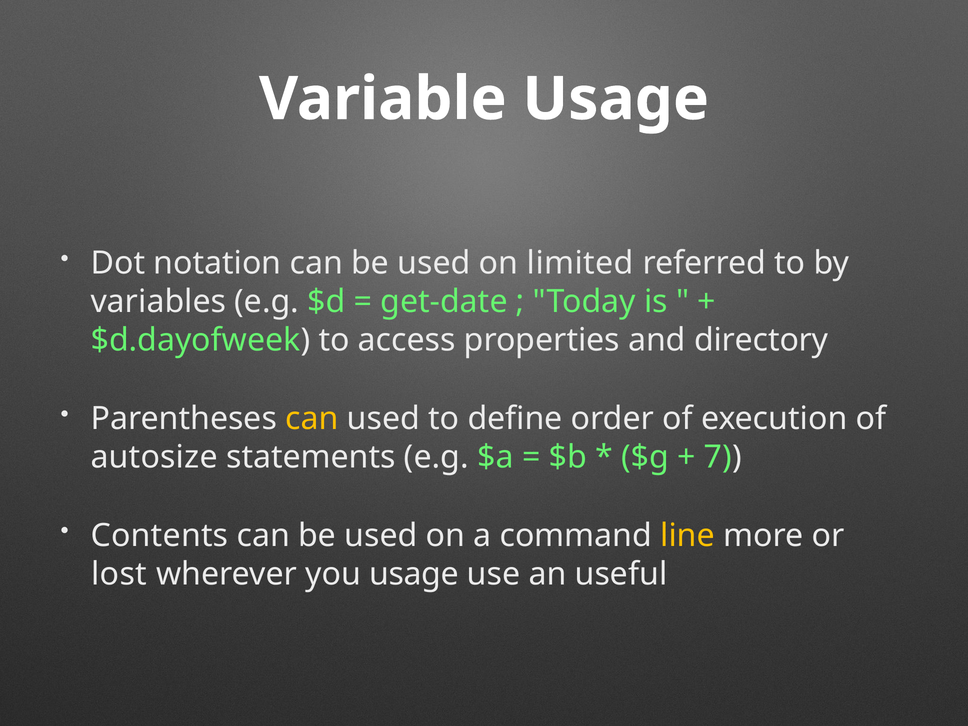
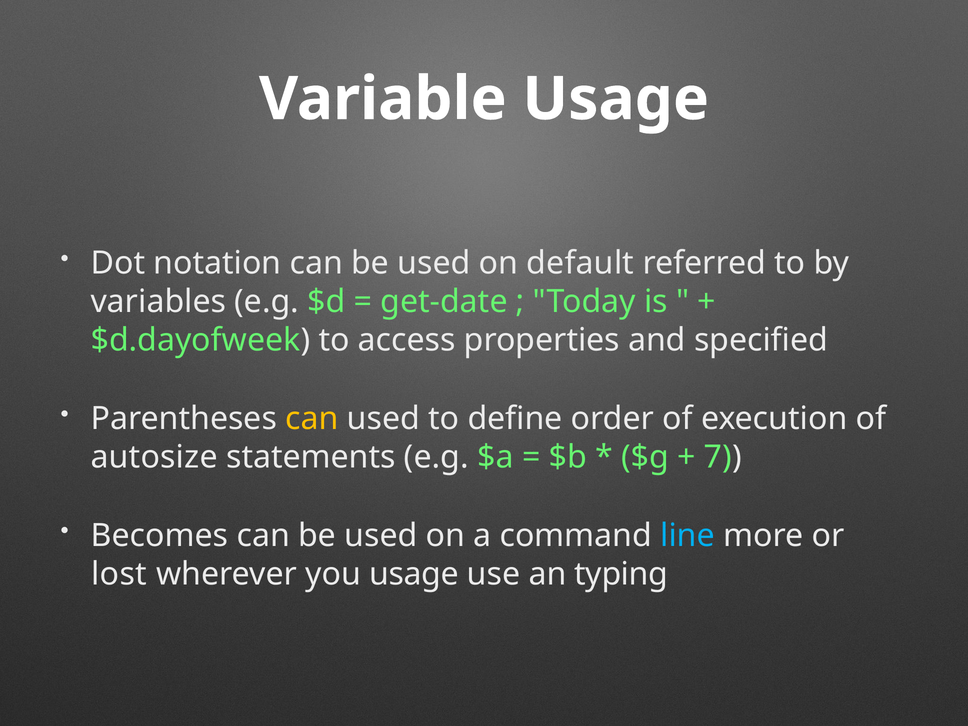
limited: limited -> default (580, 263)
directory: directory -> specified (761, 340)
Contents: Contents -> Becomes (160, 535)
line colour: yellow -> light blue (688, 535)
useful: useful -> typing (621, 574)
